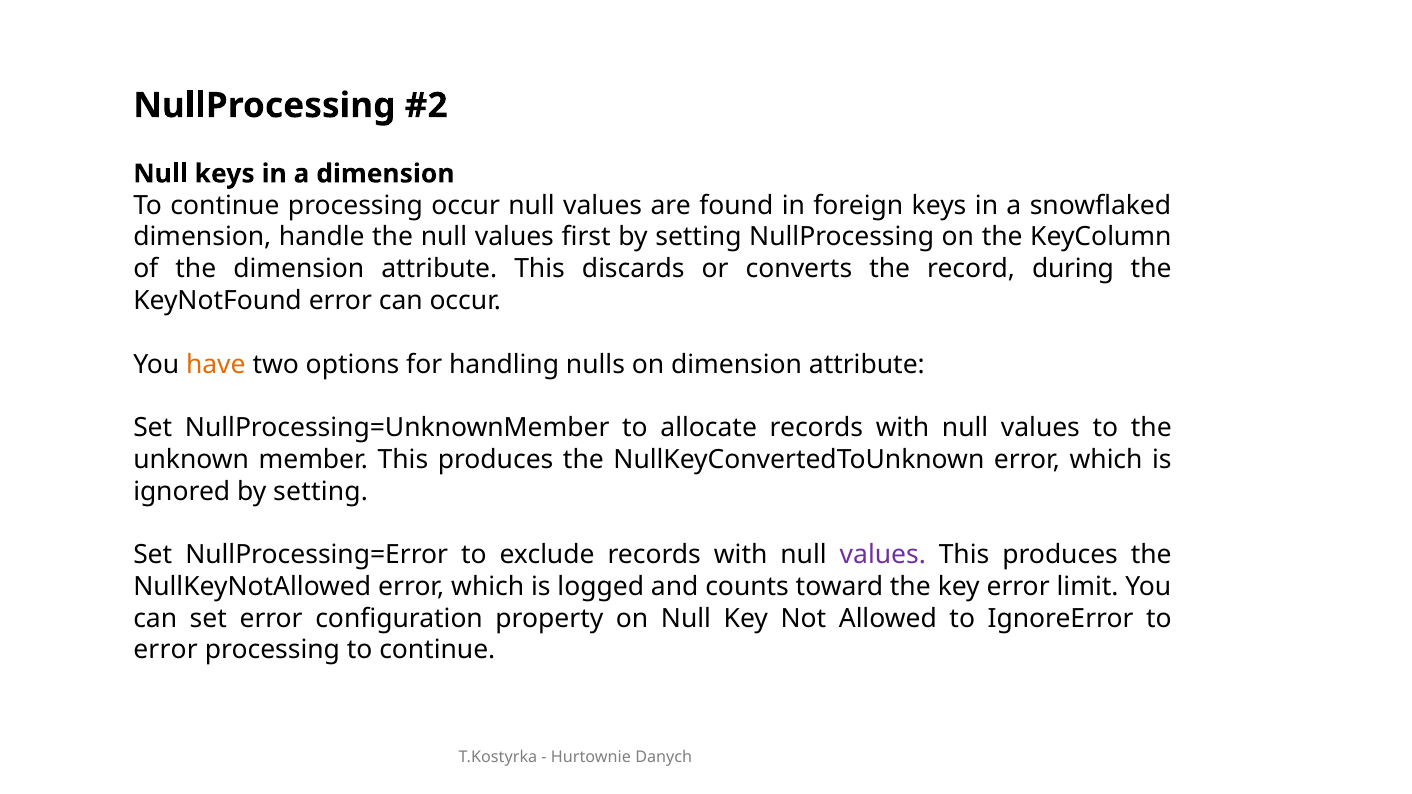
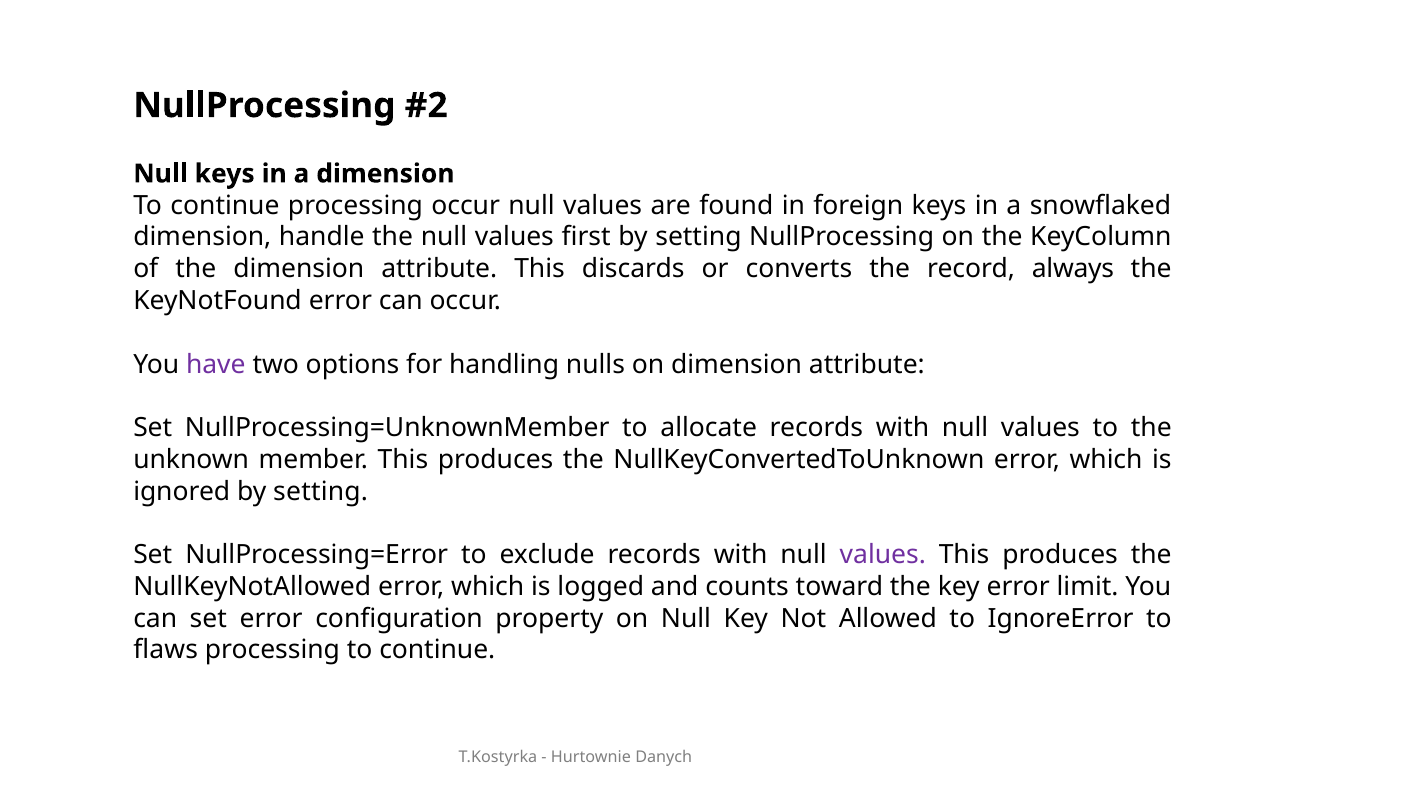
during: during -> always (1073, 269)
have colour: orange -> purple (216, 364)
error: error -> flaws (166, 650)
